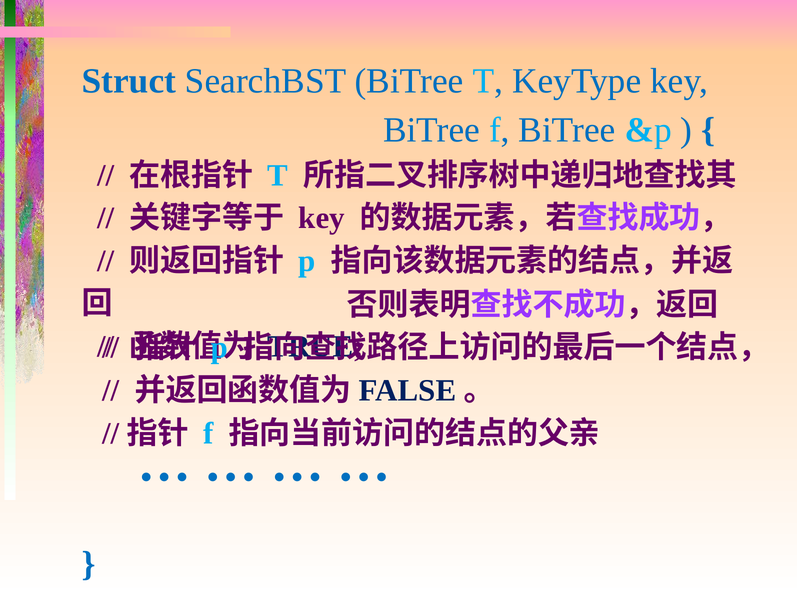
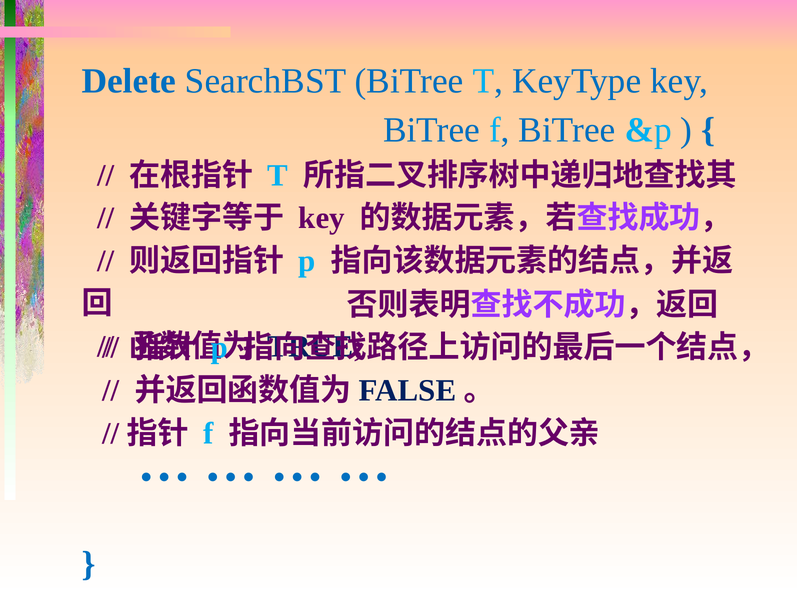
Struct: Struct -> Delete (129, 81)
